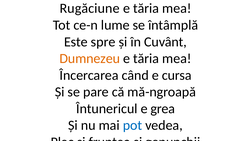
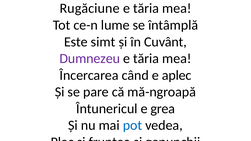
Este spre: spre -> simt (103, 42)
Dumnezeu colour: orange -> purple (90, 59)
cursa: cursa -> aplec (177, 75)
